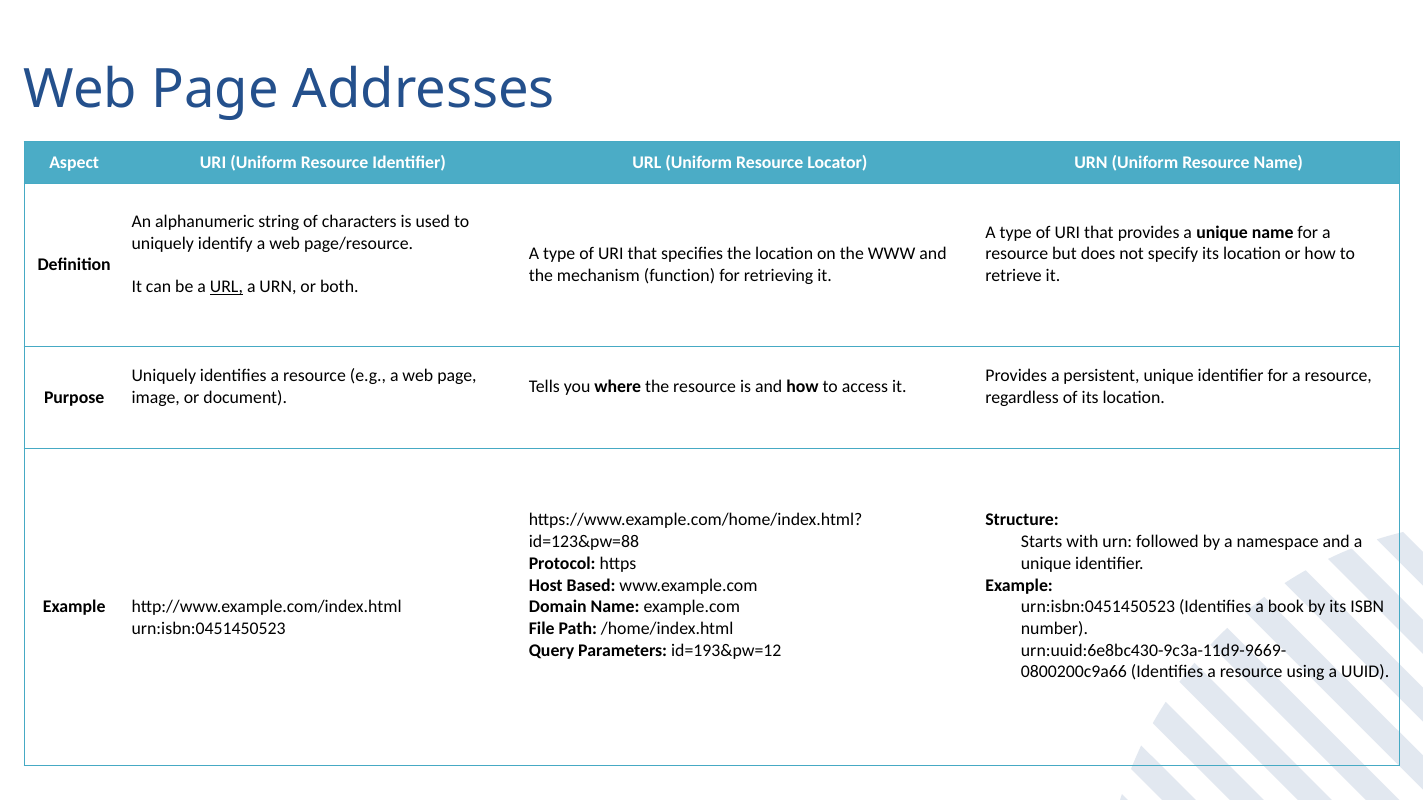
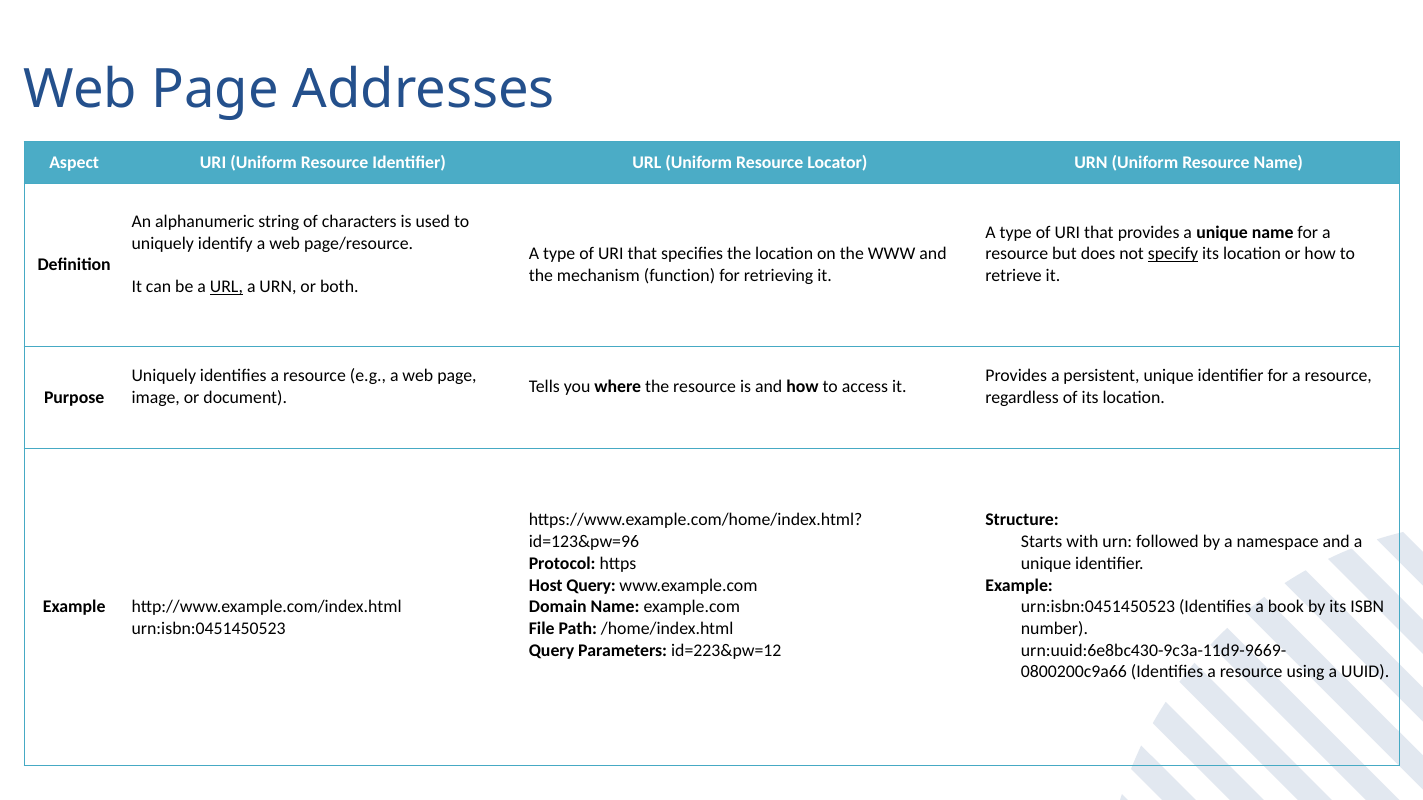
specify underline: none -> present (1173, 254)
id=123&pw=88: id=123&pw=88 -> id=123&pw=96 (584, 542)
Host Based: Based -> Query (591, 586)
id=193&pw=12: id=193&pw=12 -> id=223&pw=12 (726, 651)
